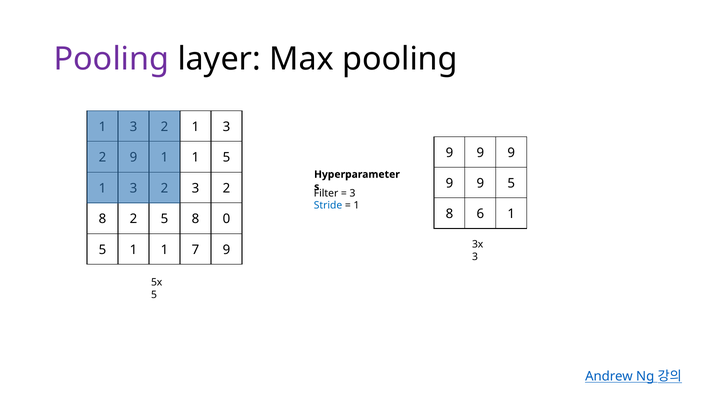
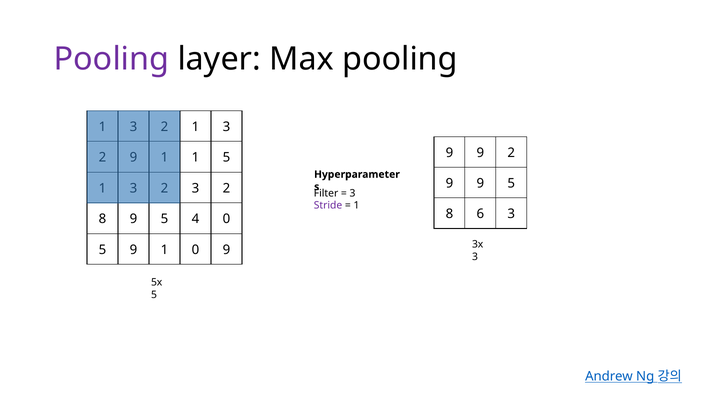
9: 9 -> 2 (511, 153)
Stride colour: blue -> purple (328, 206)
6 1: 1 -> 3 (511, 214)
8 2: 2 -> 9 (134, 219)
8: 8 -> 4 (196, 219)
1: 1 -> 9 (134, 250)
1 7: 7 -> 0 (196, 250)
